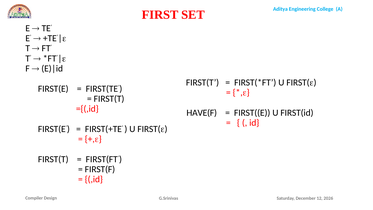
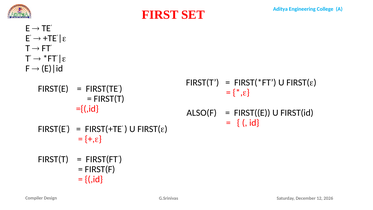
HAVE(F: HAVE(F -> ALSO(F (202, 113)
